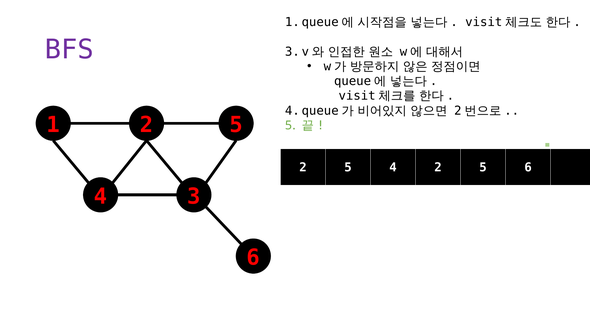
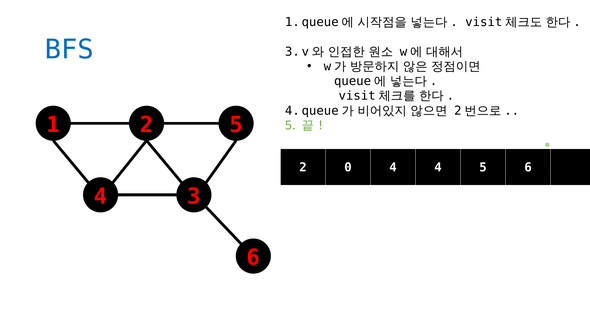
BFS colour: purple -> blue (69, 50)
5: 5 -> 0 (348, 167)
4 2: 2 -> 4 (438, 167)
